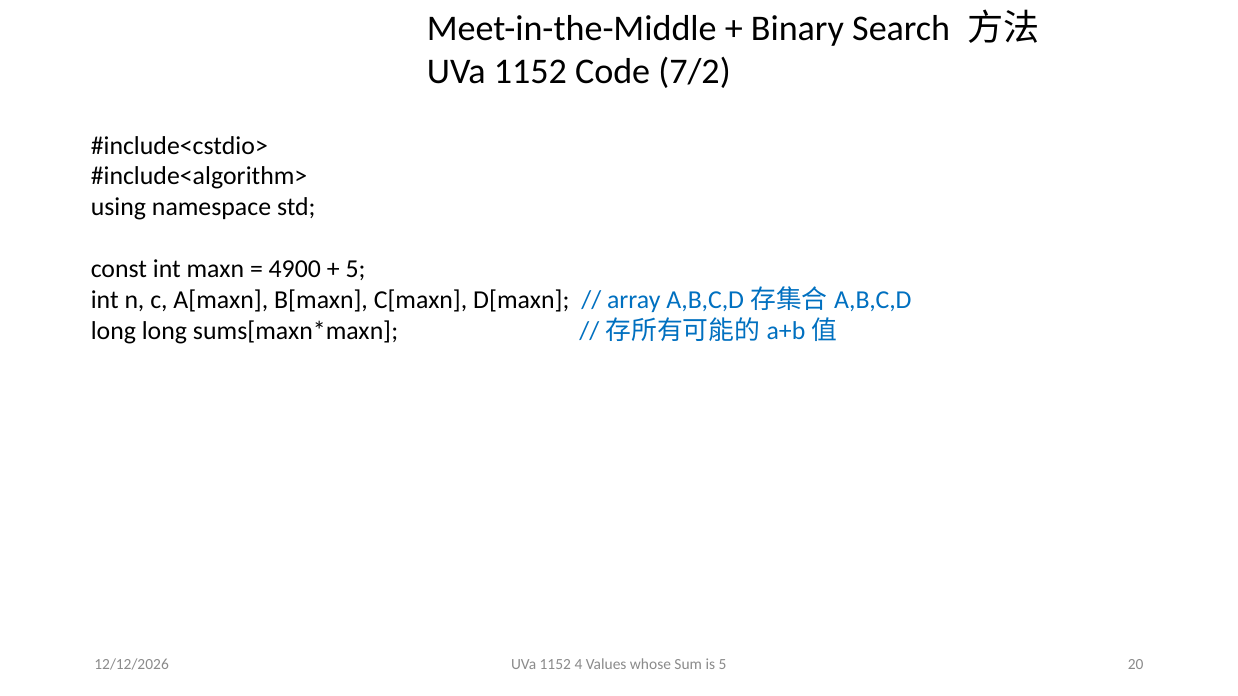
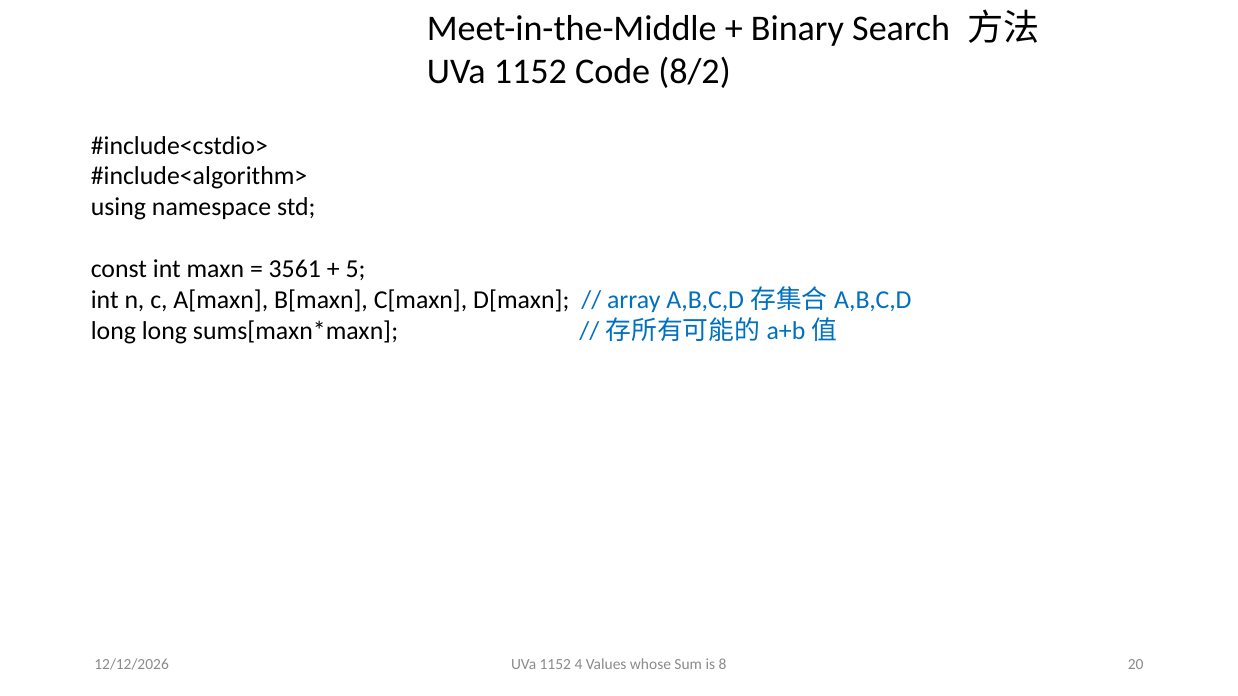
7/2: 7/2 -> 8/2 (695, 72)
4900: 4900 -> 3561 (295, 269)
is 5: 5 -> 8 (723, 665)
